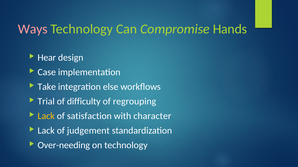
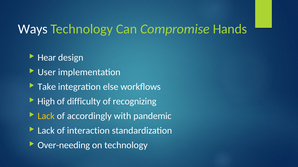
Ways colour: pink -> white (33, 29)
Case: Case -> User (47, 72)
Trial: Trial -> High (46, 102)
regrouping: regrouping -> recognizing (135, 102)
satisfaction: satisfaction -> accordingly (89, 116)
character: character -> pandemic (152, 116)
judgement: judgement -> interaction (88, 131)
